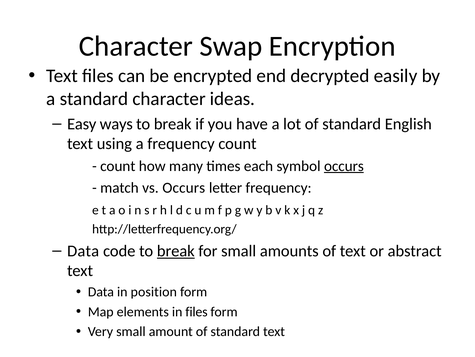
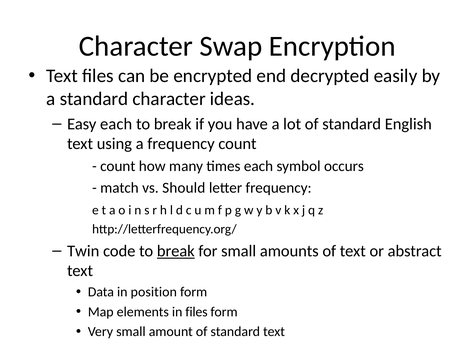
Easy ways: ways -> each (116, 124)
occurs underline: present -> none (344, 166)
vs Occurs: Occurs -> Should (184, 187)
Data: Data -> Twin (83, 250)
